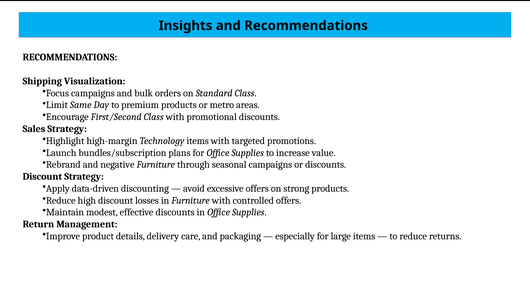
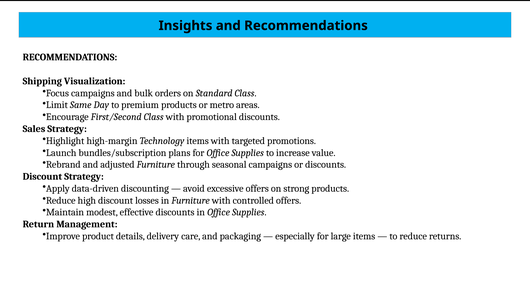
negative: negative -> adjusted (117, 165)
